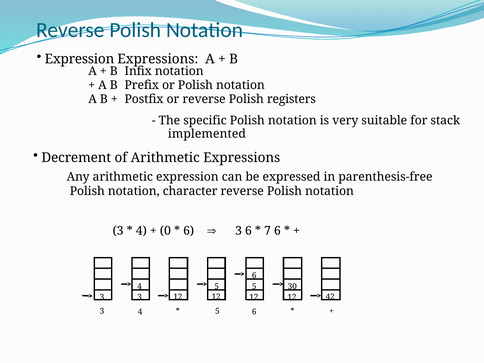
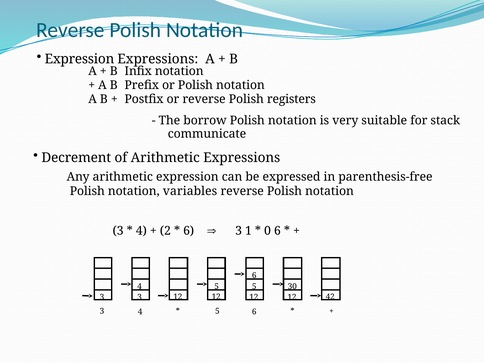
specific: specific -> borrow (205, 120)
implemented: implemented -> communicate (207, 134)
character: character -> variables (190, 191)
0: 0 -> 2 (165, 231)
3 6: 6 -> 1 (248, 231)
7: 7 -> 0 (268, 231)
